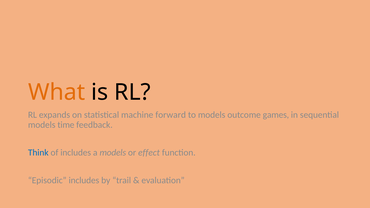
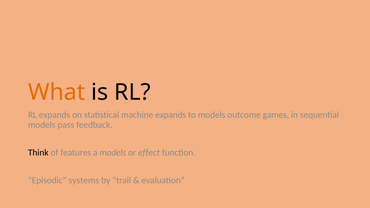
machine forward: forward -> expands (171, 115)
time: time -> pass (66, 125)
Think colour: blue -> black (38, 153)
of includes: includes -> features (76, 153)
Episodic includes: includes -> systems (84, 180)
